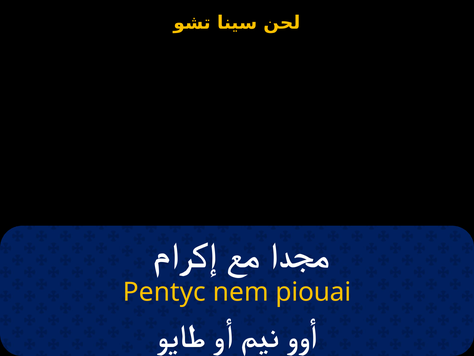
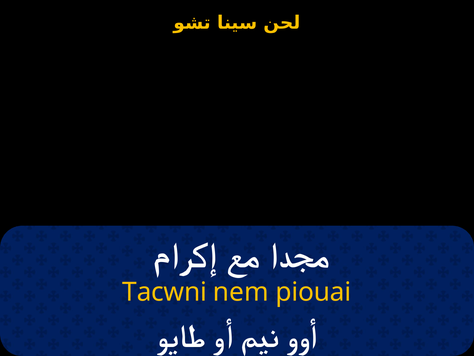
Pentyc: Pentyc -> Tacwni (165, 292)
